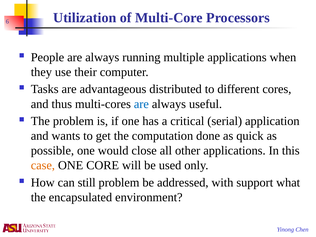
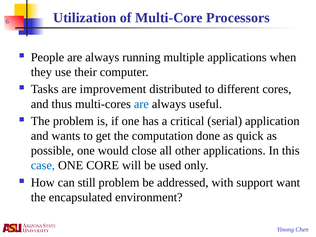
advantageous: advantageous -> improvement (113, 89)
case colour: orange -> blue (43, 165)
what: what -> want (288, 183)
